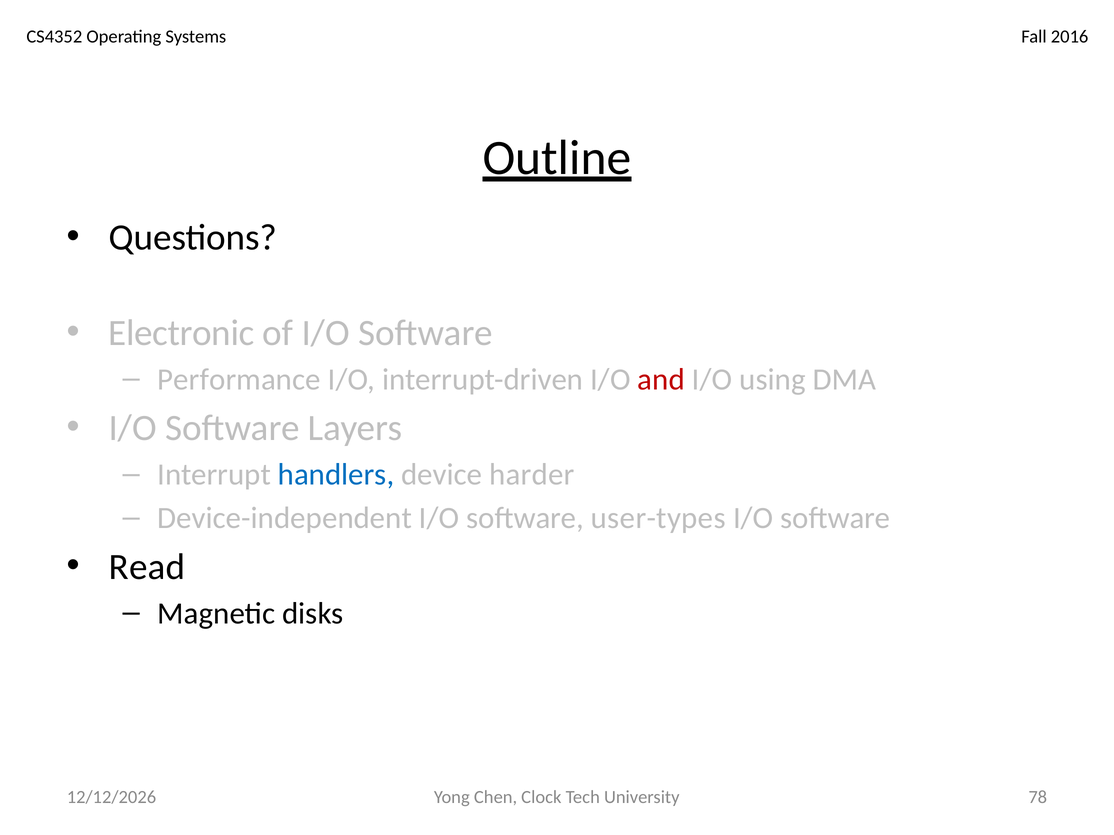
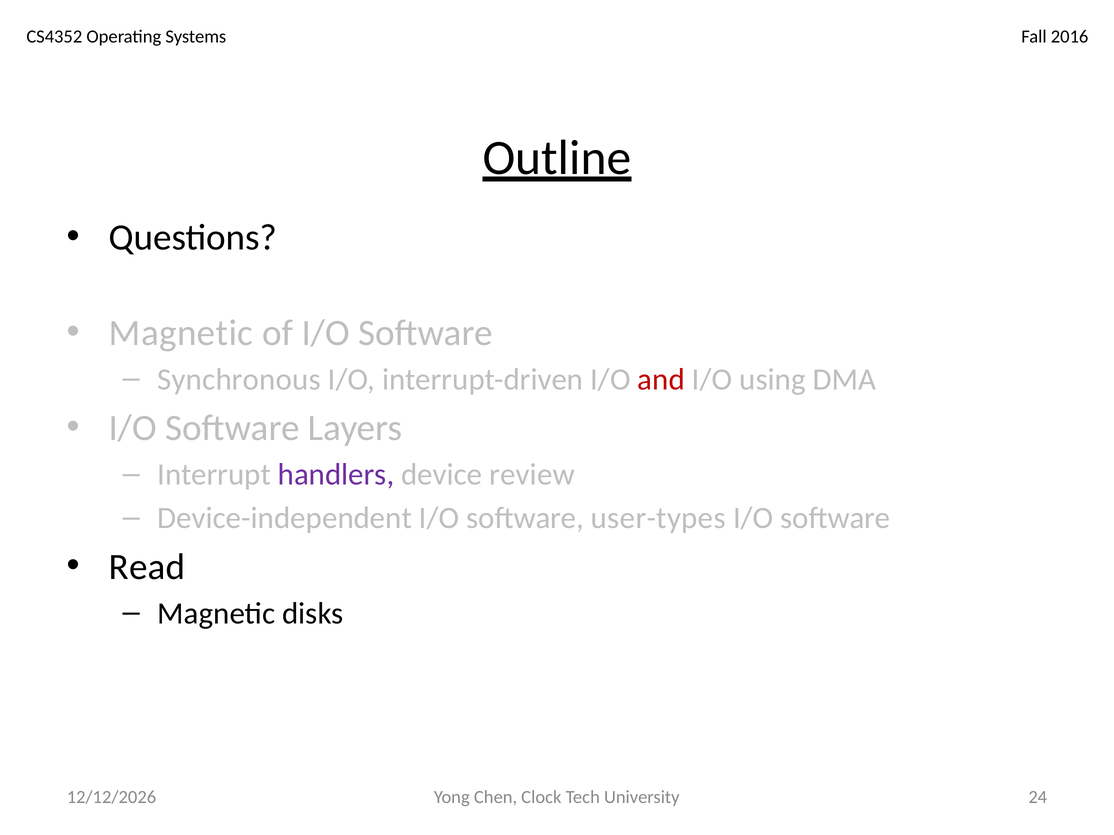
Electronic: Electronic -> Magnetic (181, 333)
Performance: Performance -> Synchronous (239, 380)
handlers colour: blue -> purple (336, 475)
harder: harder -> review (532, 475)
78: 78 -> 24 (1038, 798)
